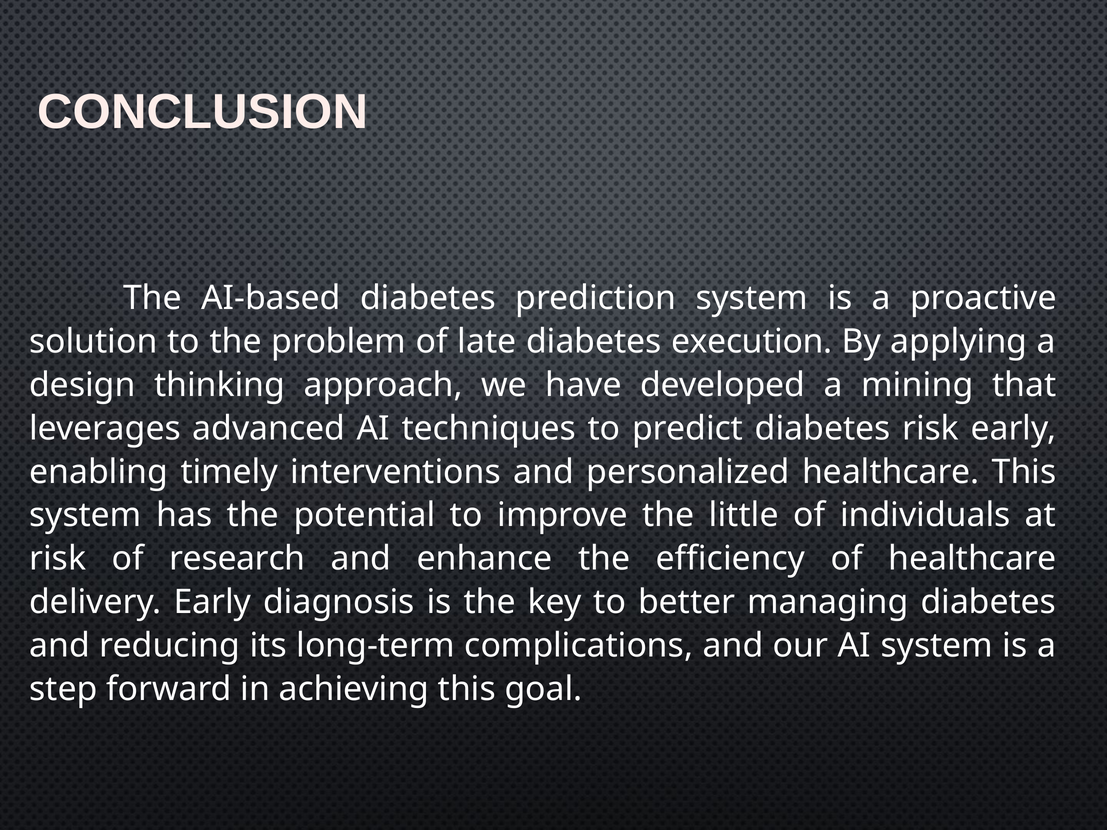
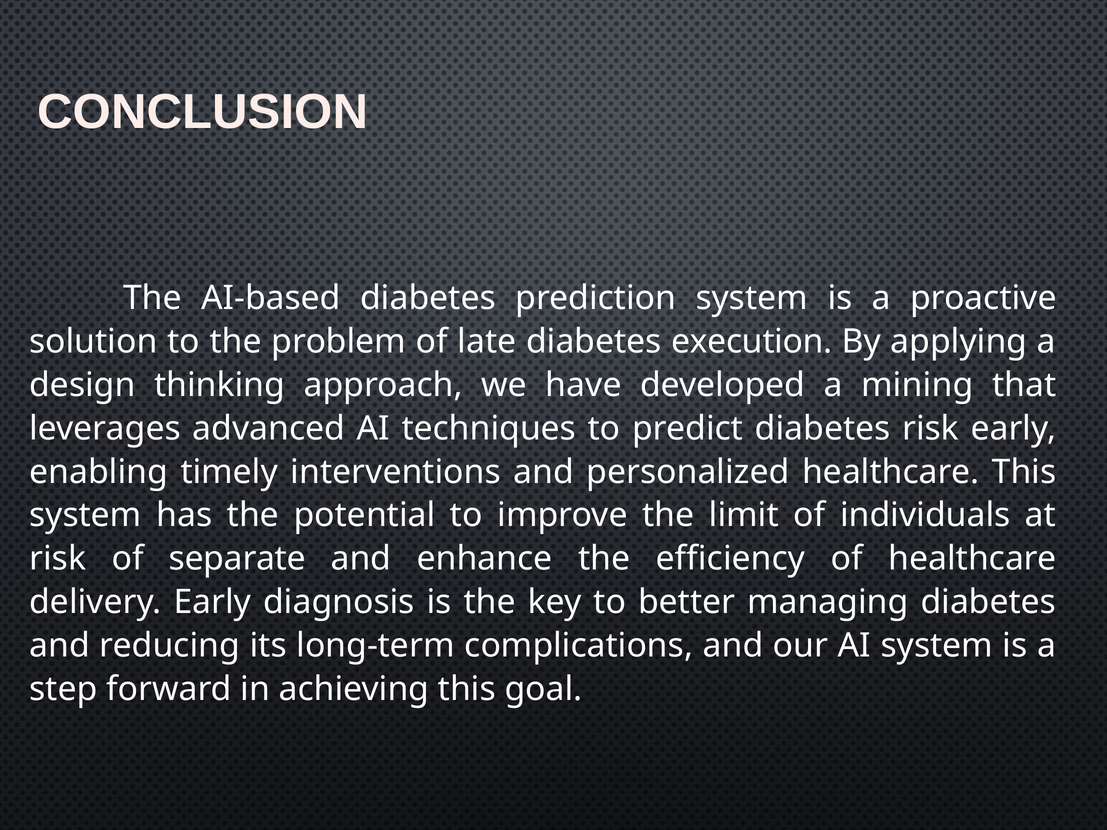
little: little -> limit (744, 515)
research: research -> separate (237, 559)
